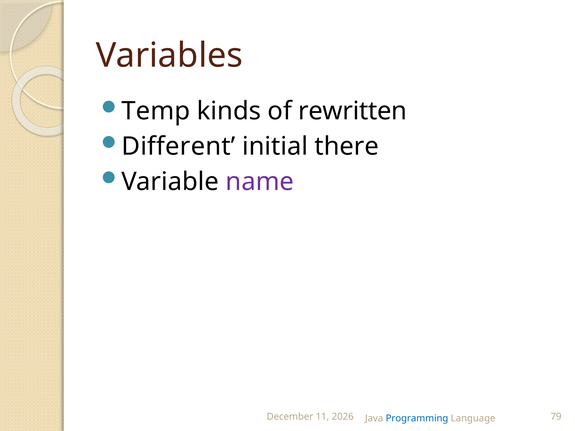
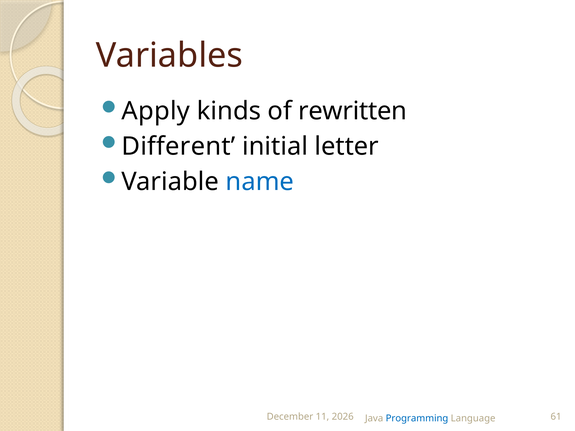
Temp: Temp -> Apply (156, 111)
there: there -> letter (347, 146)
name colour: purple -> blue (260, 182)
79: 79 -> 61 (556, 417)
